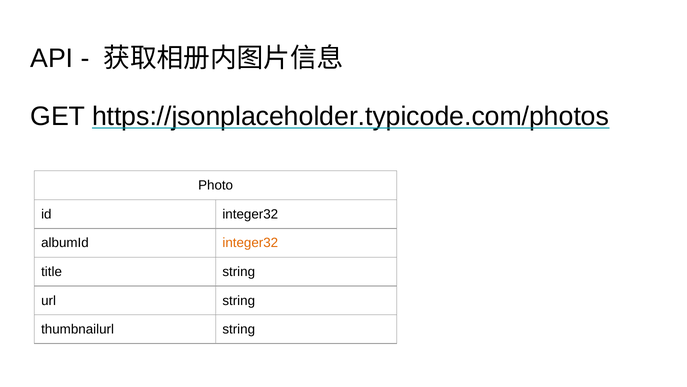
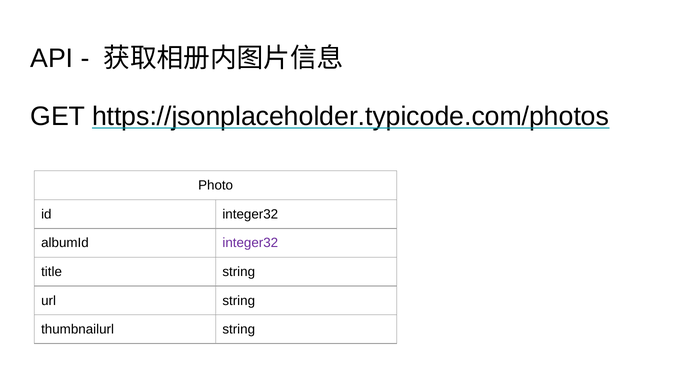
integer32 colour: orange -> purple (250, 243)
